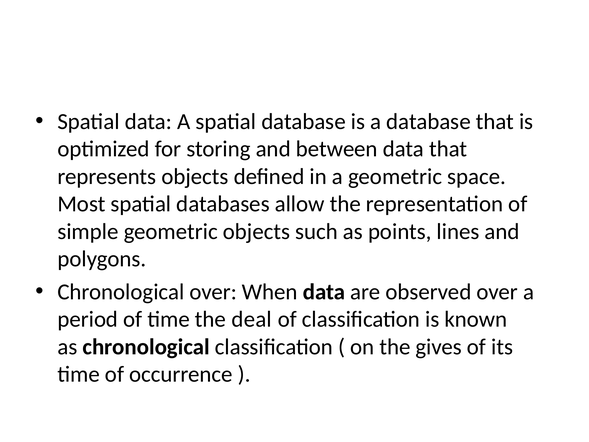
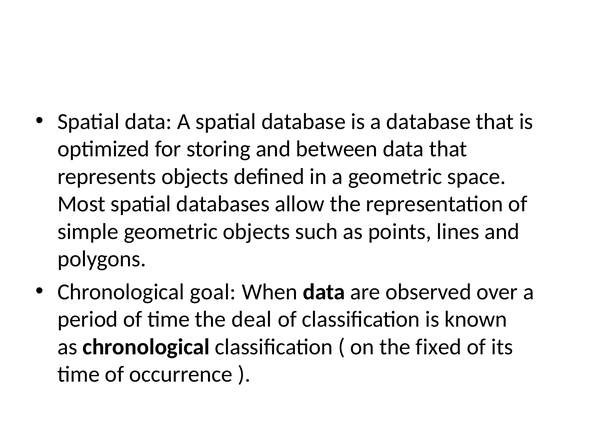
Chronological over: over -> goal (213, 292)
gives: gives -> fixed (439, 347)
